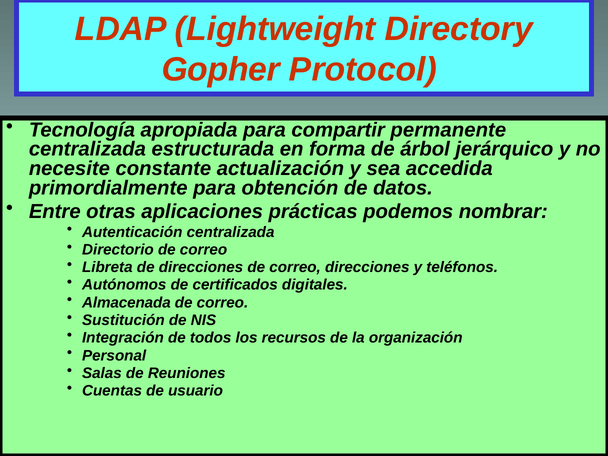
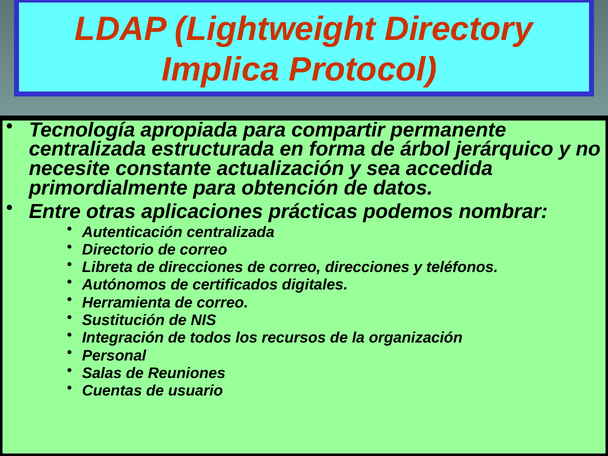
Gopher: Gopher -> Implica (220, 70)
Almacenada: Almacenada -> Herramienta (126, 303)
